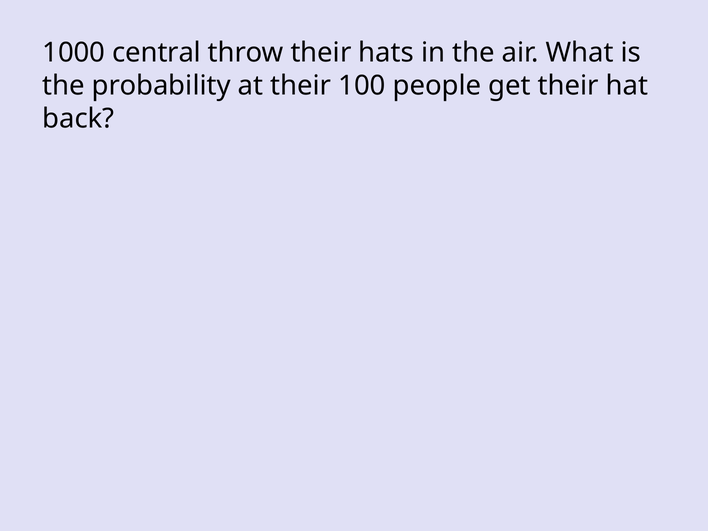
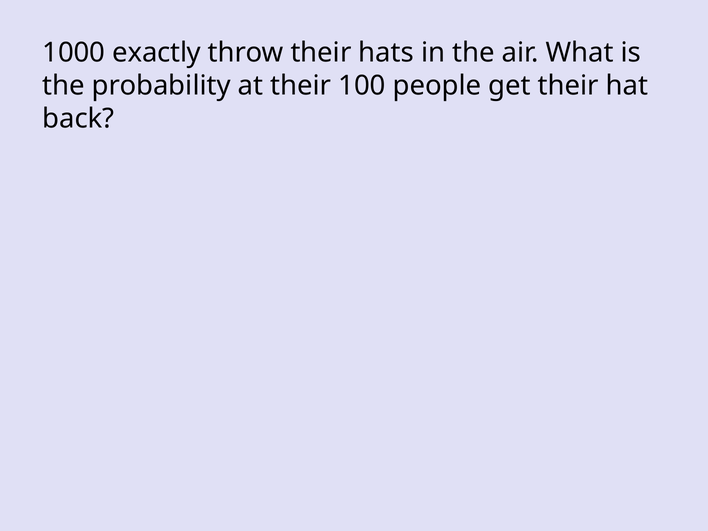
central: central -> exactly (157, 53)
